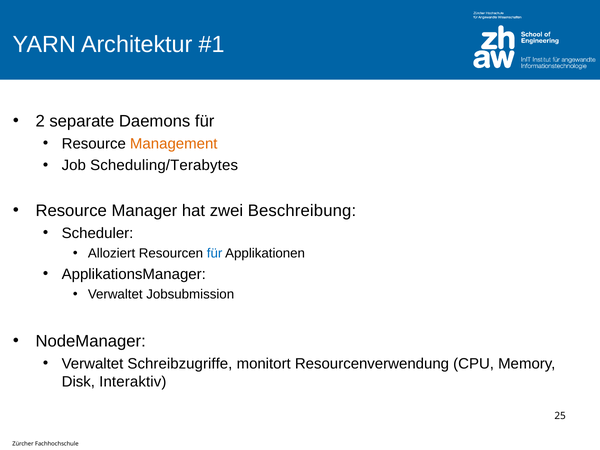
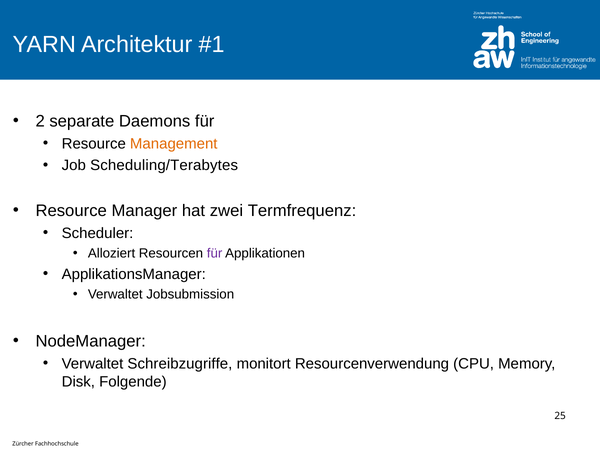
Beschreibung: Beschreibung -> Termfrequenz (302, 211)
für colour: blue -> purple (215, 253)
Interaktiv: Interaktiv -> Folgende (133, 382)
